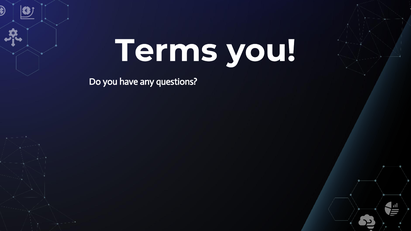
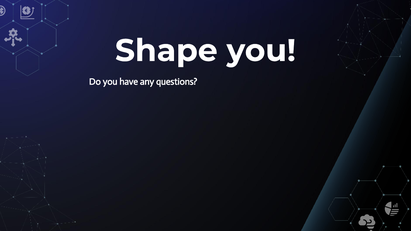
Terms: Terms -> Shape (166, 51)
